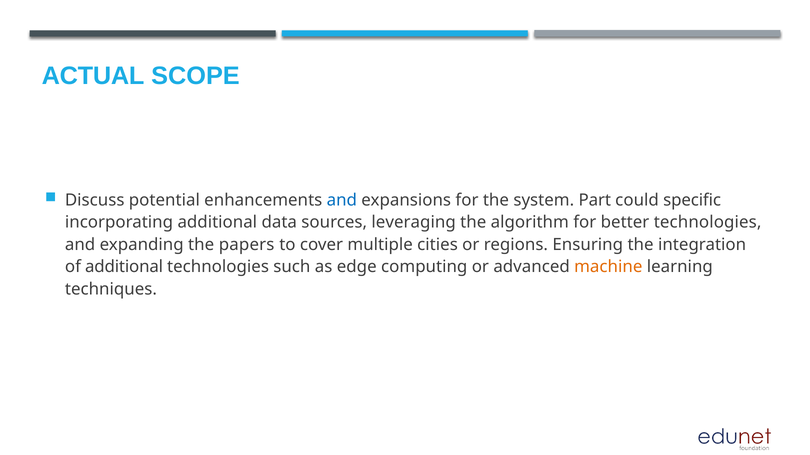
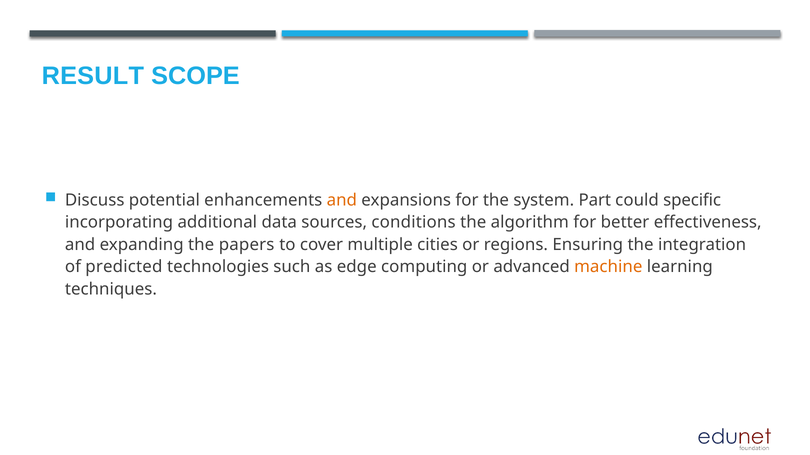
ACTUAL: ACTUAL -> RESULT (93, 76)
and colour: blue -> orange (342, 200)
leveraging: leveraging -> conditions (414, 223)
better technologies: technologies -> effectiveness (708, 223)
of additional: additional -> predicted (124, 267)
